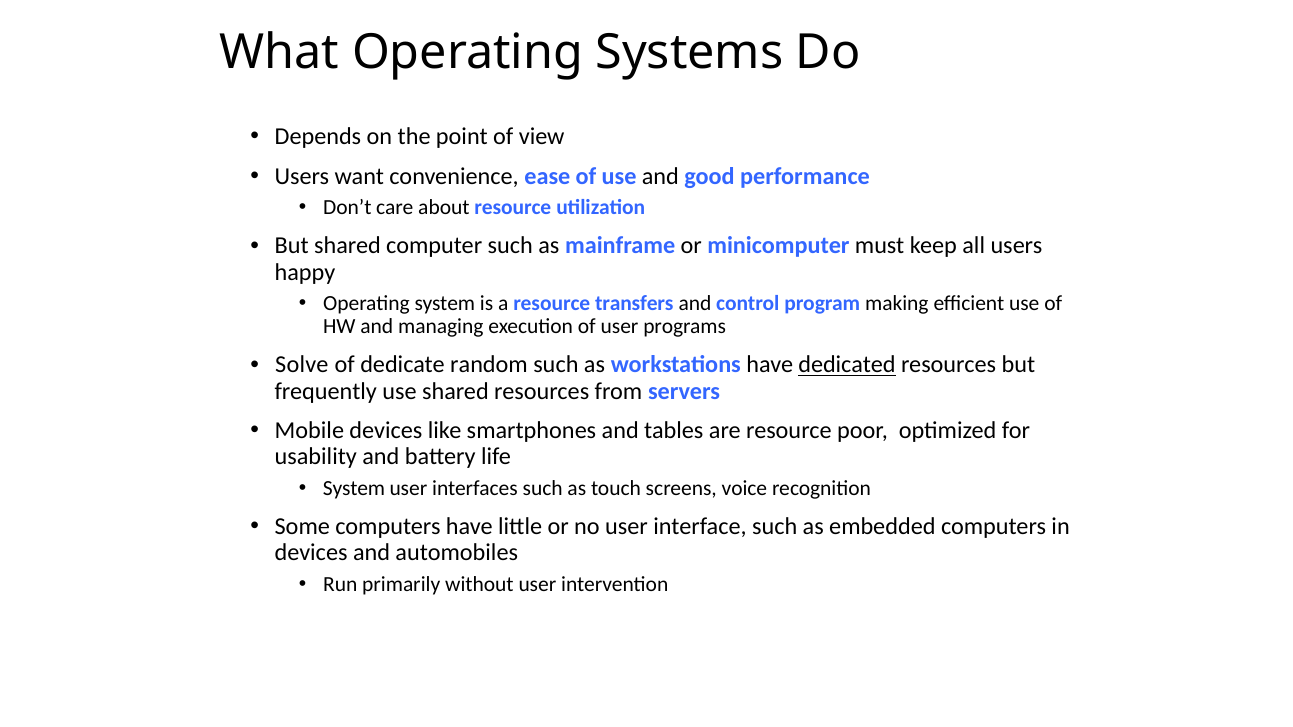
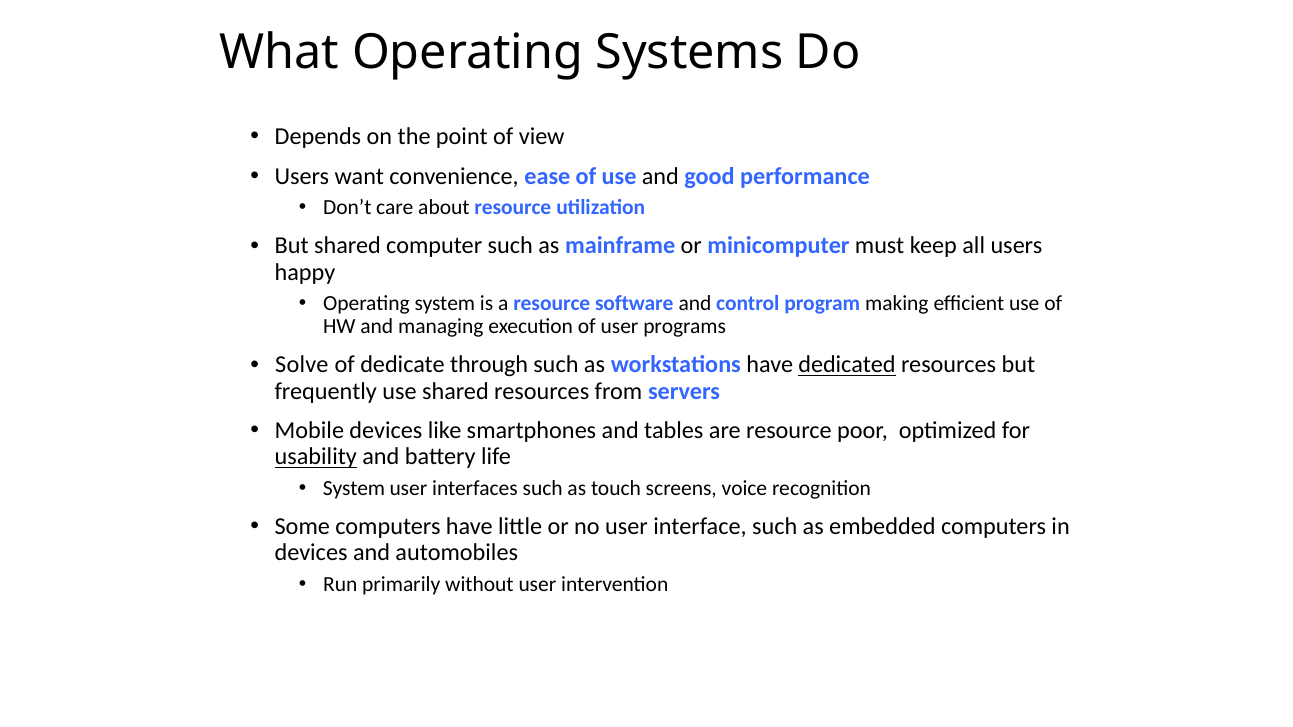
transfers: transfers -> software (634, 304)
random: random -> through (489, 365)
usability underline: none -> present (316, 457)
